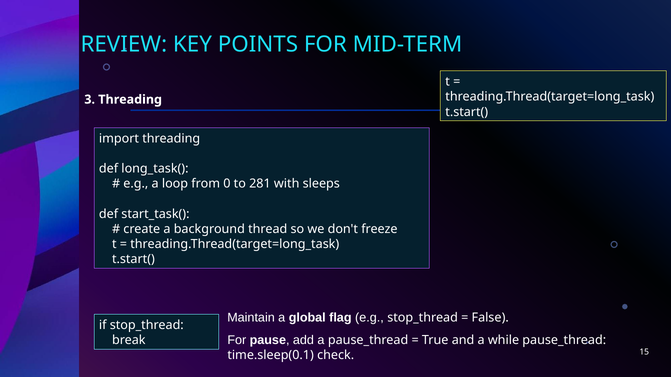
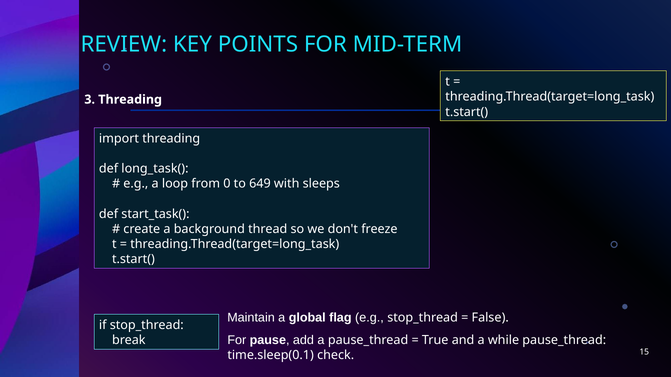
281: 281 -> 649 (260, 184)
